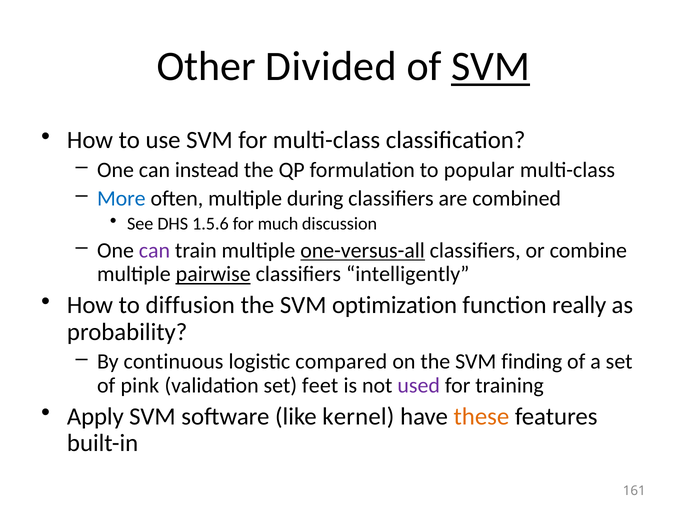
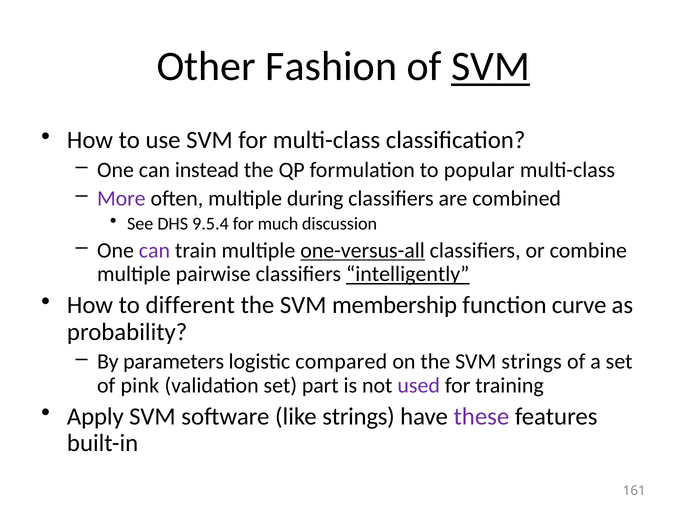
Divided: Divided -> Fashion (331, 67)
More colour: blue -> purple (121, 198)
1.5.6: 1.5.6 -> 9.5.4 (210, 224)
pairwise underline: present -> none (213, 274)
intelligently underline: none -> present (408, 274)
diffusion: diffusion -> different (190, 305)
optimization: optimization -> membership (395, 305)
really: really -> curve (579, 305)
continuous: continuous -> parameters (174, 362)
SVM finding: finding -> strings (532, 362)
feet: feet -> part (320, 386)
like kernel: kernel -> strings (359, 417)
these colour: orange -> purple (481, 417)
